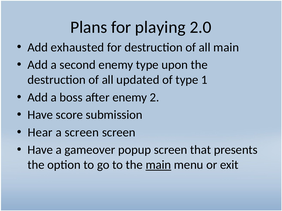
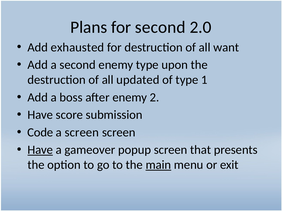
for playing: playing -> second (160, 27)
all main: main -> want (226, 47)
Hear: Hear -> Code (40, 133)
Have underline: none -> present (40, 150)
